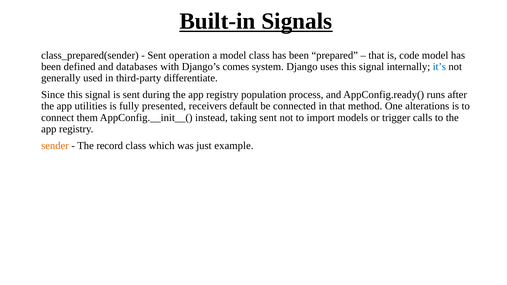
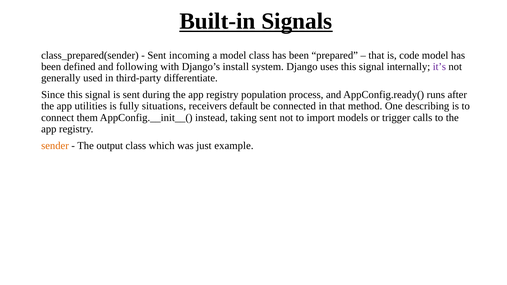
operation: operation -> incoming (189, 55)
databases: databases -> following (137, 67)
comes: comes -> install (236, 67)
it’s colour: blue -> purple (439, 67)
presented: presented -> situations (164, 106)
alterations: alterations -> describing (427, 106)
record: record -> output (110, 146)
